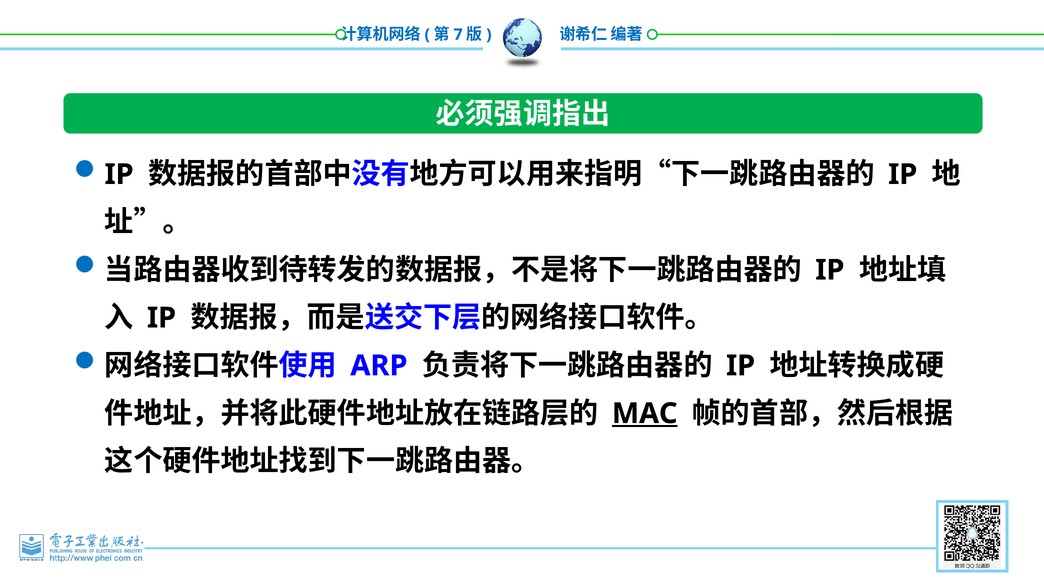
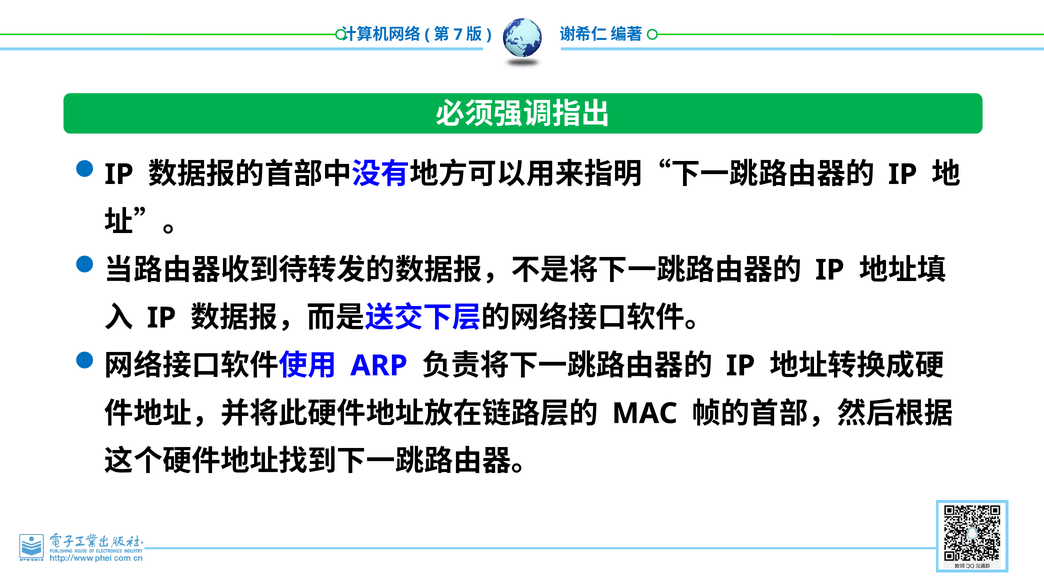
MAC underline: present -> none (645, 414)
